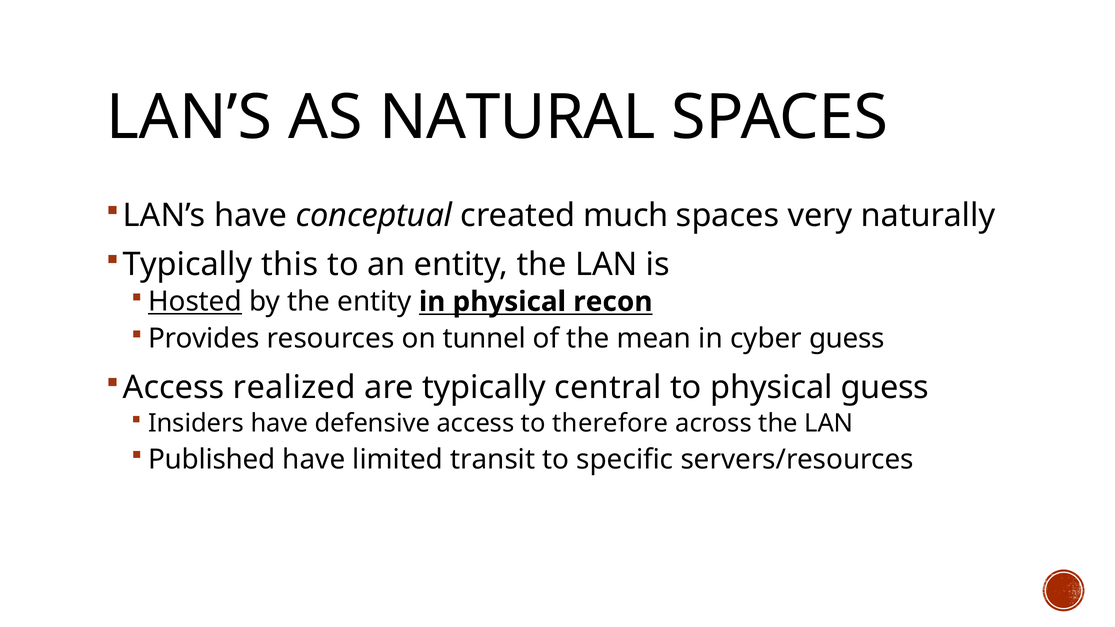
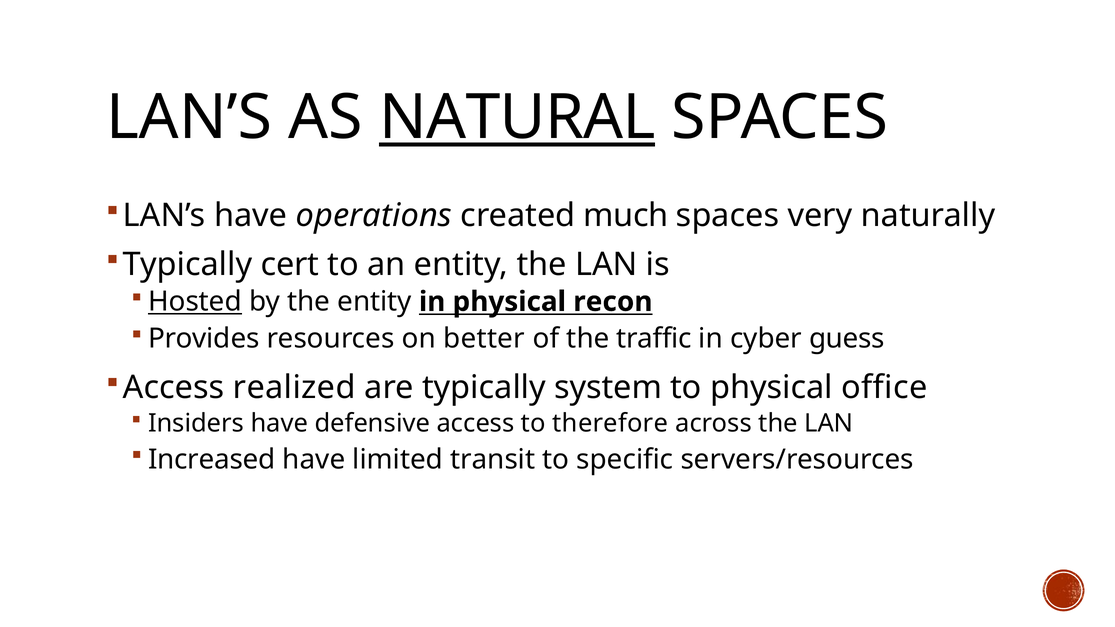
NATURAL underline: none -> present (517, 118)
conceptual: conceptual -> operations (374, 216)
this: this -> cert (290, 265)
tunnel: tunnel -> better (484, 339)
mean: mean -> traffic (654, 339)
central: central -> system (608, 388)
physical guess: guess -> office (884, 388)
Published: Published -> Increased (212, 459)
